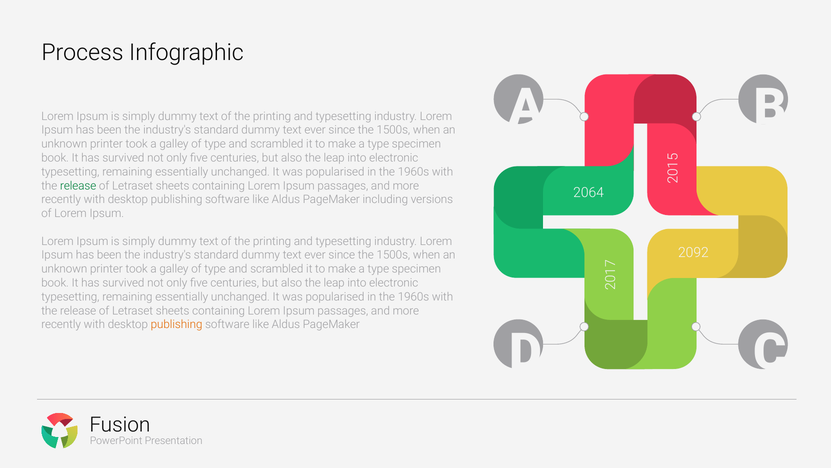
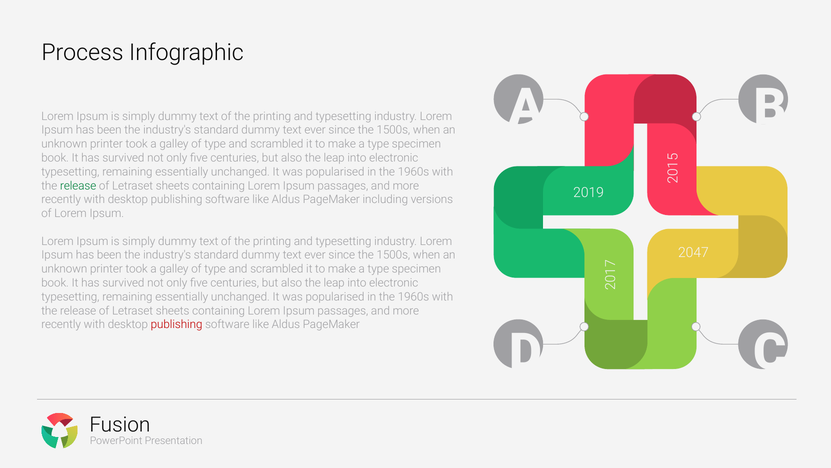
2064: 2064 -> 2019 (589, 193)
2092: 2092 -> 2047 (693, 252)
publishing colour: orange -> red (177, 324)
